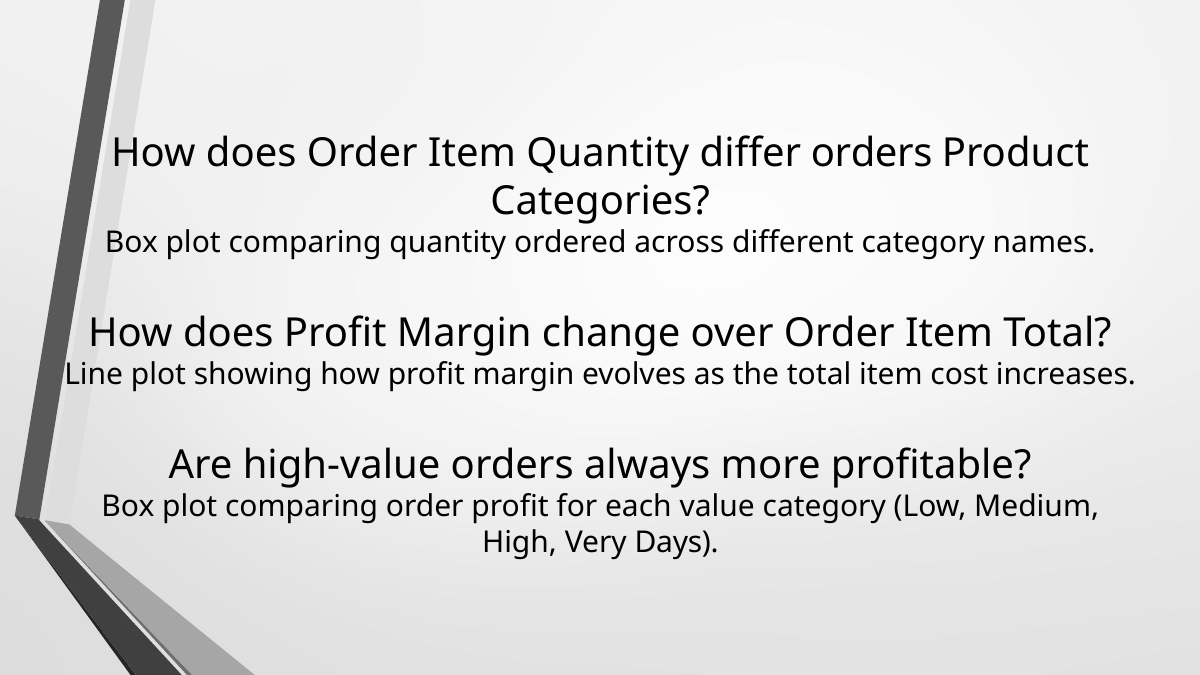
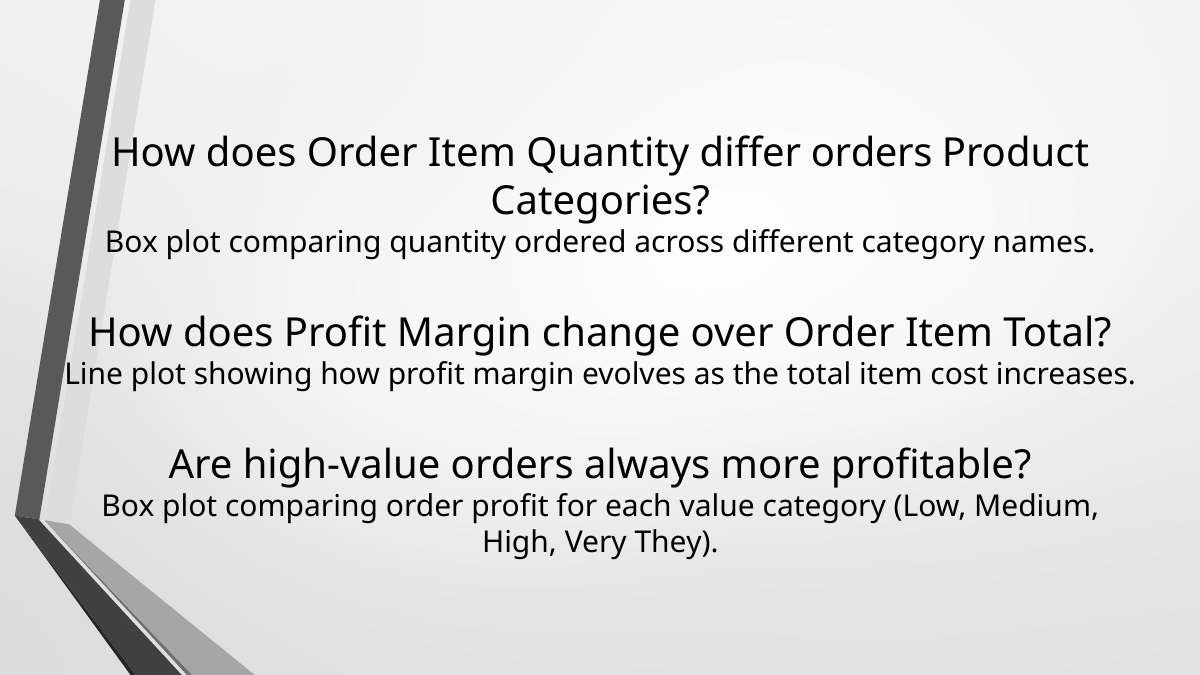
Days: Days -> They (677, 543)
